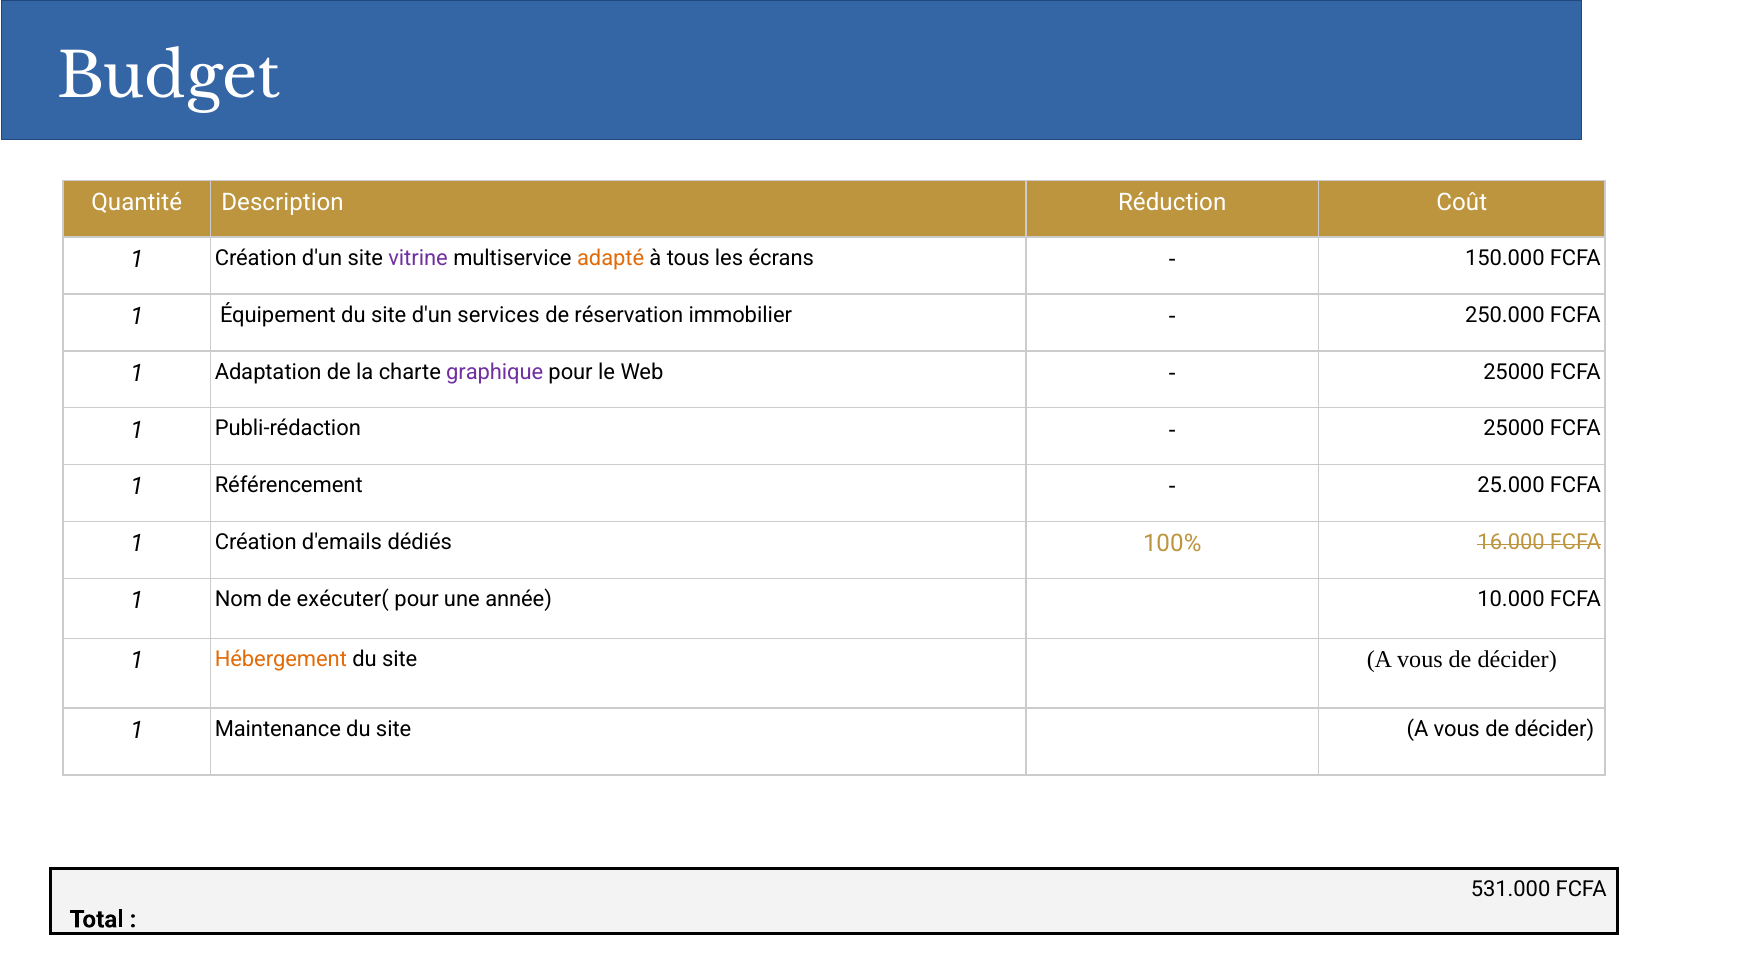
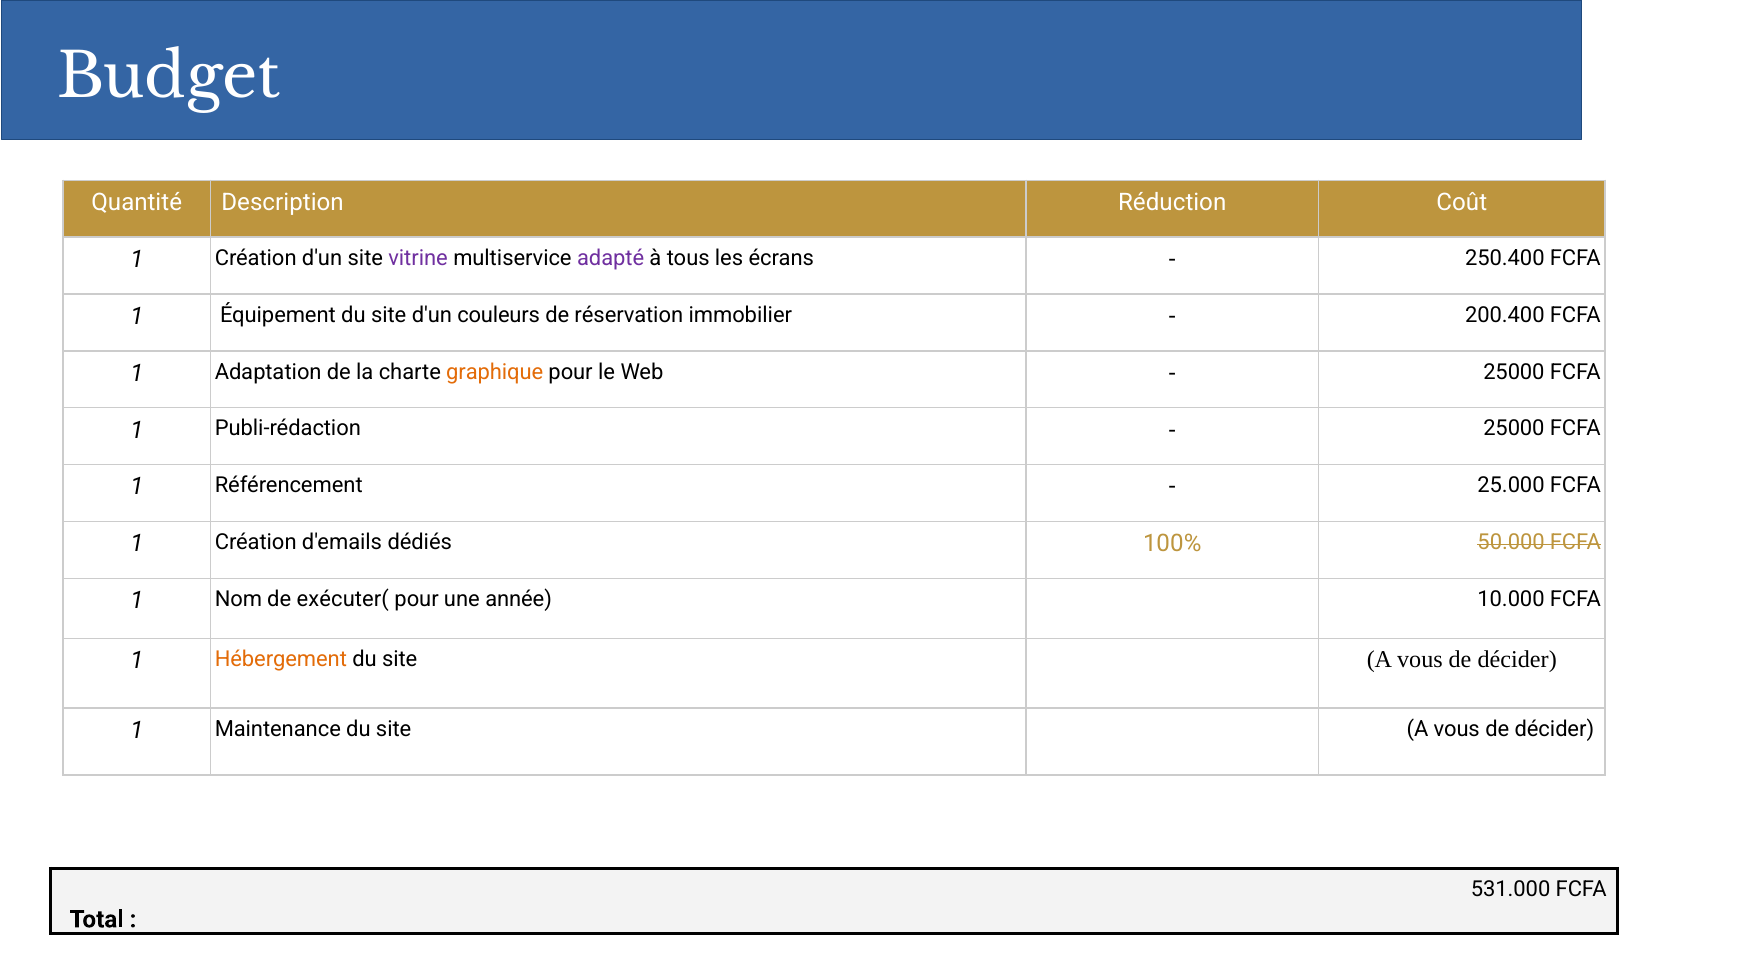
adapté colour: orange -> purple (611, 258)
150.000: 150.000 -> 250.400 (1505, 258)
services: services -> couleurs (499, 315)
250.000: 250.000 -> 200.400 (1505, 315)
graphique colour: purple -> orange (495, 372)
16.000: 16.000 -> 50.000 (1511, 542)
